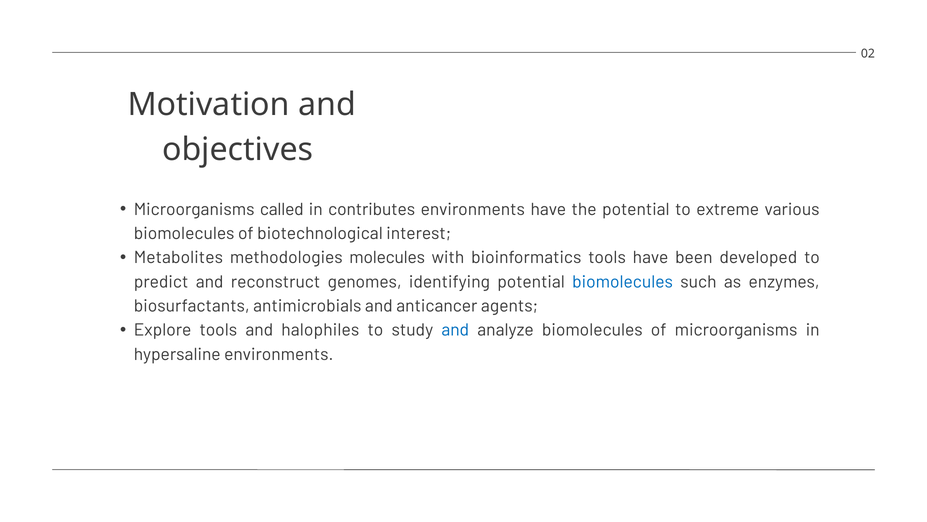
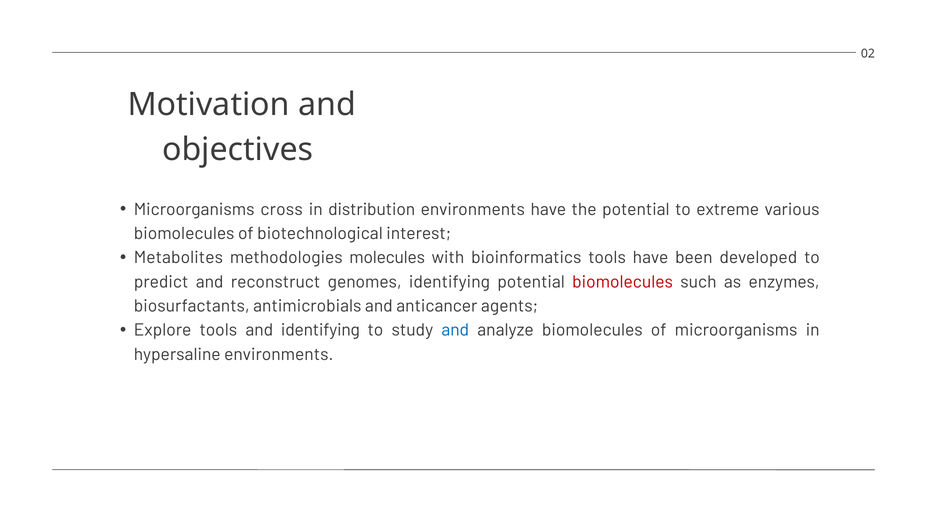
called: called -> cross (282, 209)
contributes: contributes -> distribution (372, 209)
biomolecules colour: blue -> red (623, 282)
and halophiles: halophiles -> identifying (320, 330)
